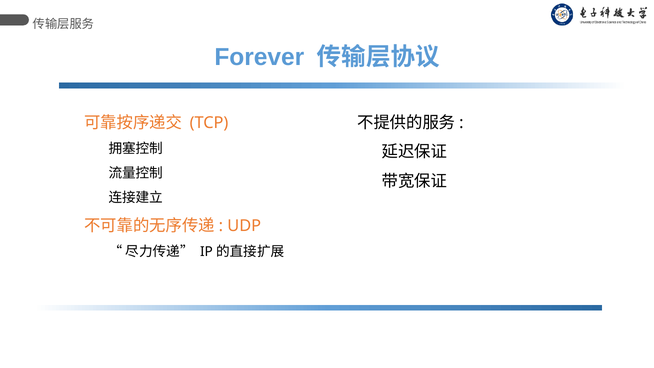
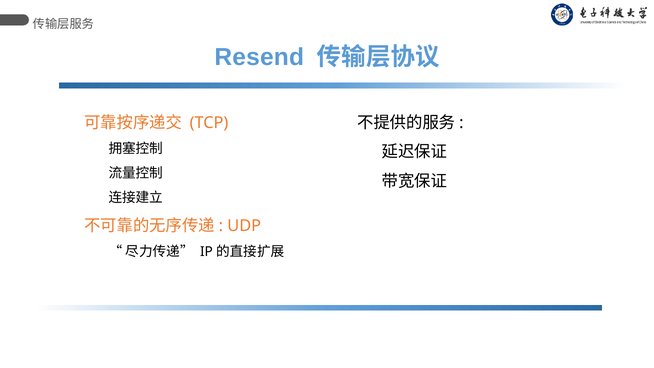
Forever: Forever -> Resend (259, 57)
